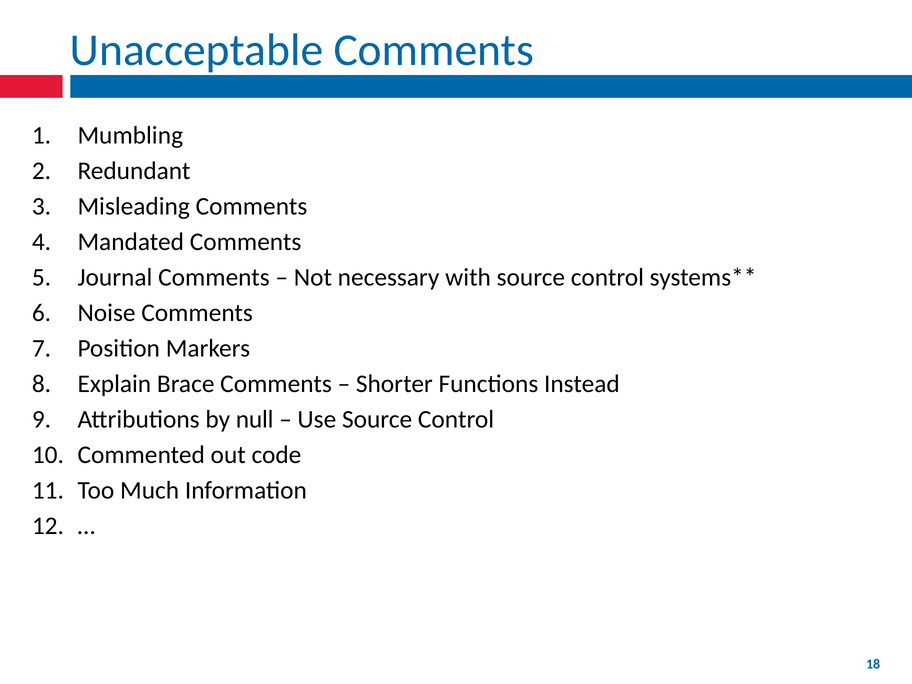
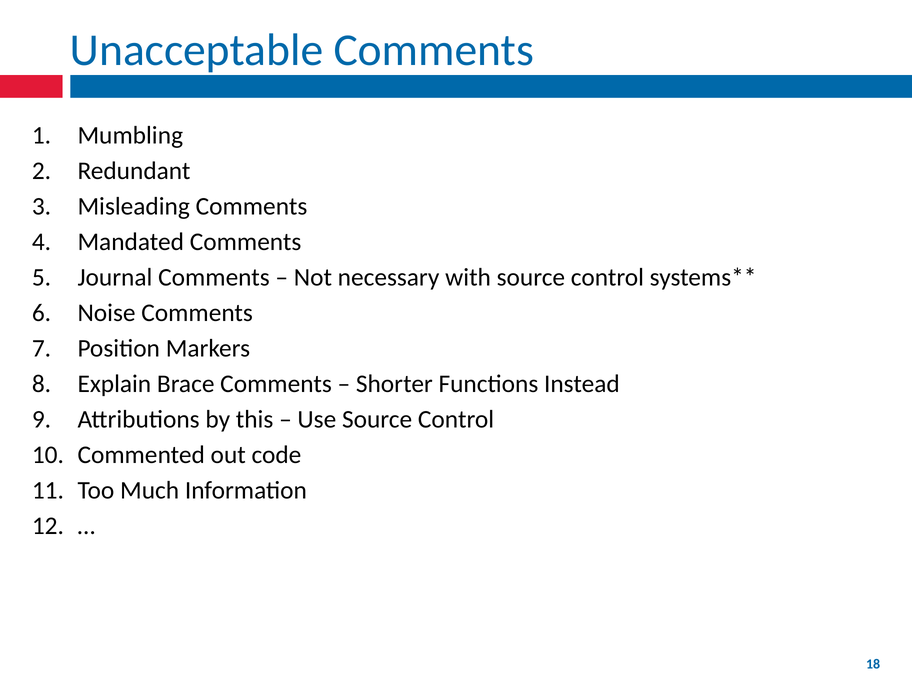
null: null -> this (255, 419)
